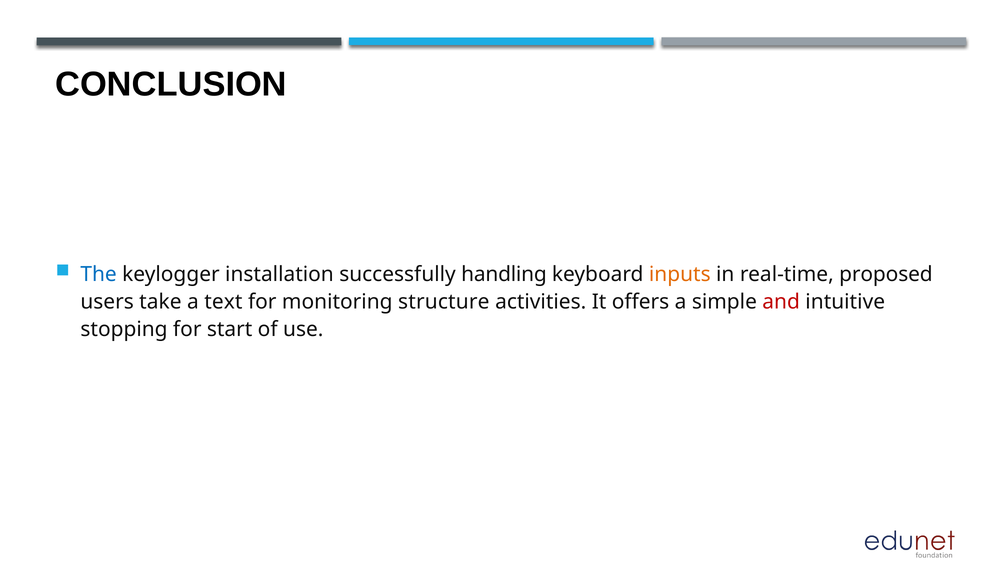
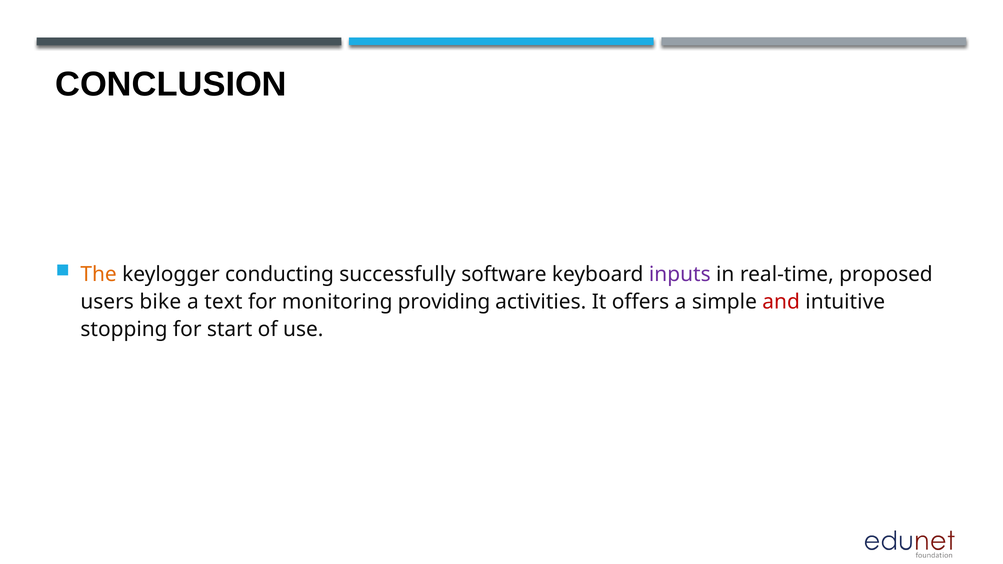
The colour: blue -> orange (99, 274)
installation: installation -> conducting (280, 274)
handling: handling -> software (504, 274)
inputs colour: orange -> purple (680, 274)
take: take -> bike (160, 302)
structure: structure -> providing (444, 302)
